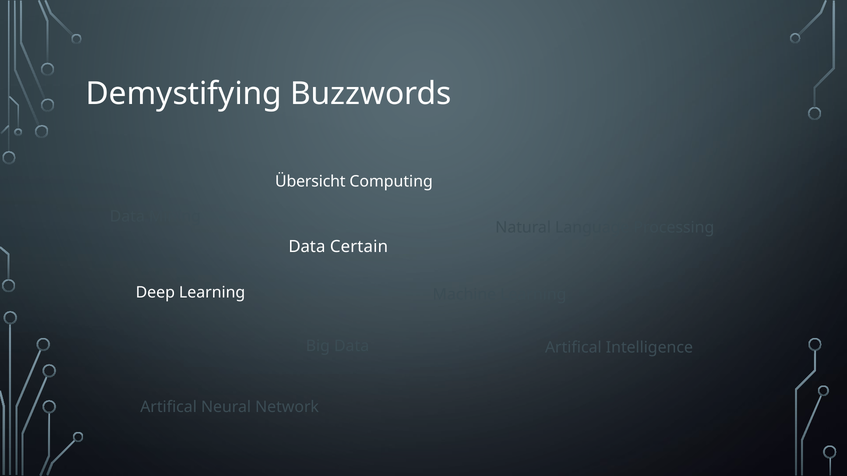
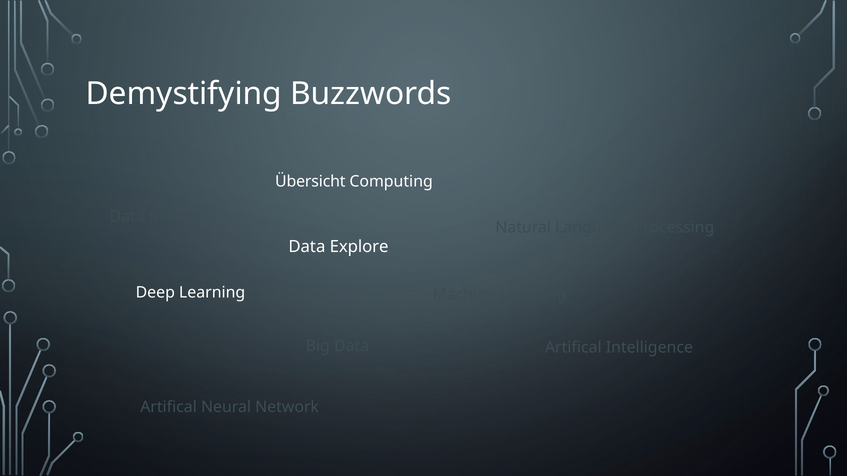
Certain: Certain -> Explore (359, 247)
